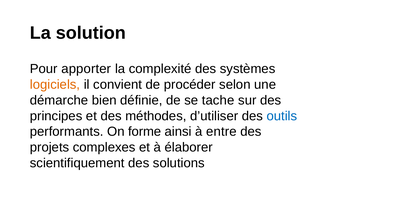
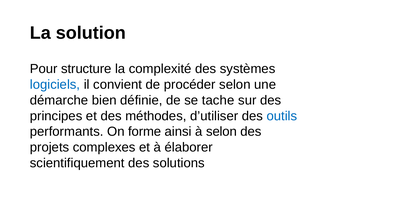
apporter: apporter -> structure (86, 69)
logiciels colour: orange -> blue (55, 85)
à entre: entre -> selon (221, 132)
